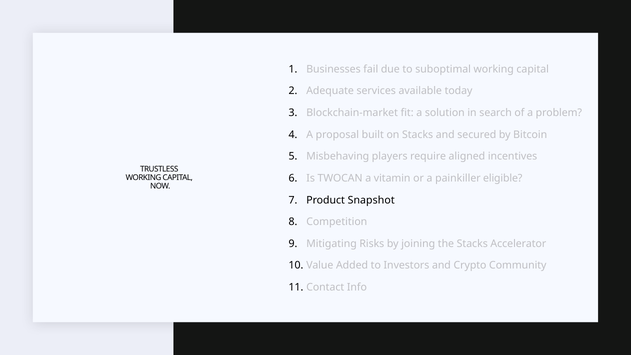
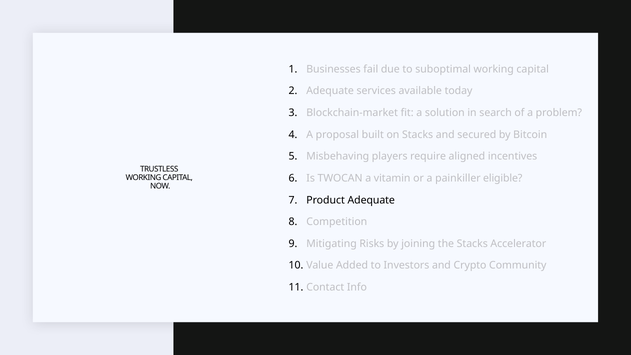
Product Snapshot: Snapshot -> Adequate (371, 200)
